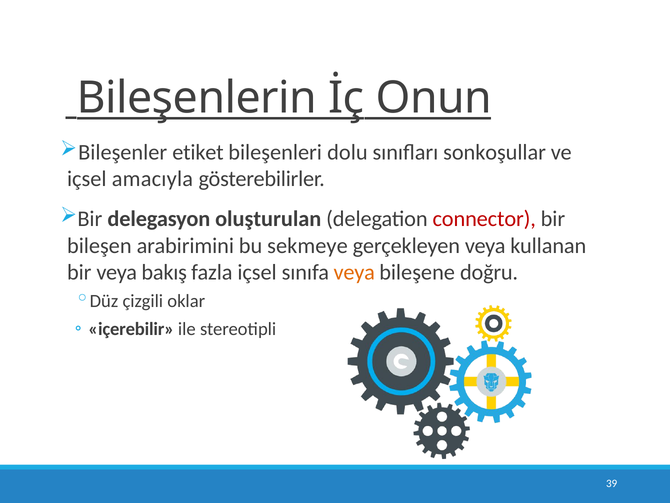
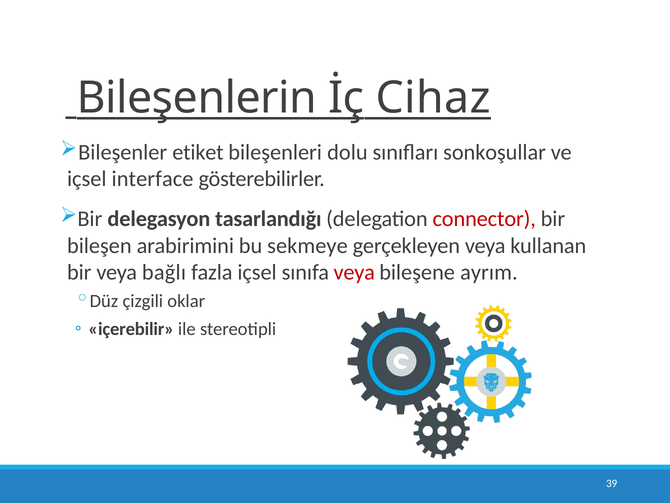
Onun: Onun -> Cihaz (433, 98)
amacıyla: amacıyla -> interface (153, 179)
oluşturulan: oluşturulan -> tasarlandığı (268, 219)
bakış: bakış -> bağlı (164, 272)
veya colour: orange -> red (354, 272)
doğru: doğru -> ayrım (489, 272)
